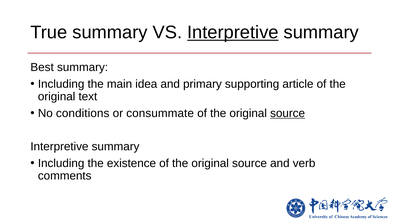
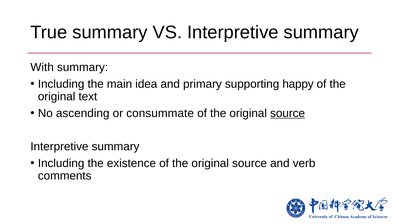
Interpretive underline: present -> none (233, 32)
Best: Best -> With (42, 67)
article: article -> happy (298, 84)
conditions: conditions -> ascending (83, 113)
